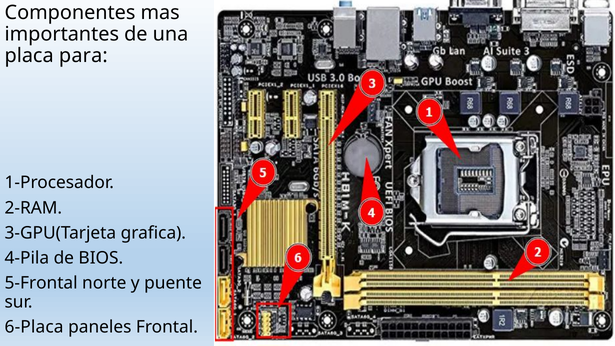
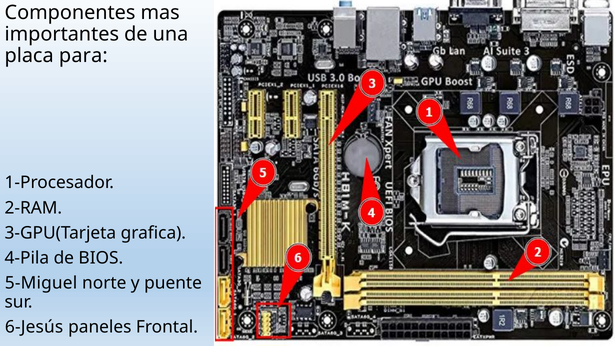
5-Frontal: 5-Frontal -> 5-Miguel (41, 283)
6-Placa: 6-Placa -> 6-Jesús (34, 327)
